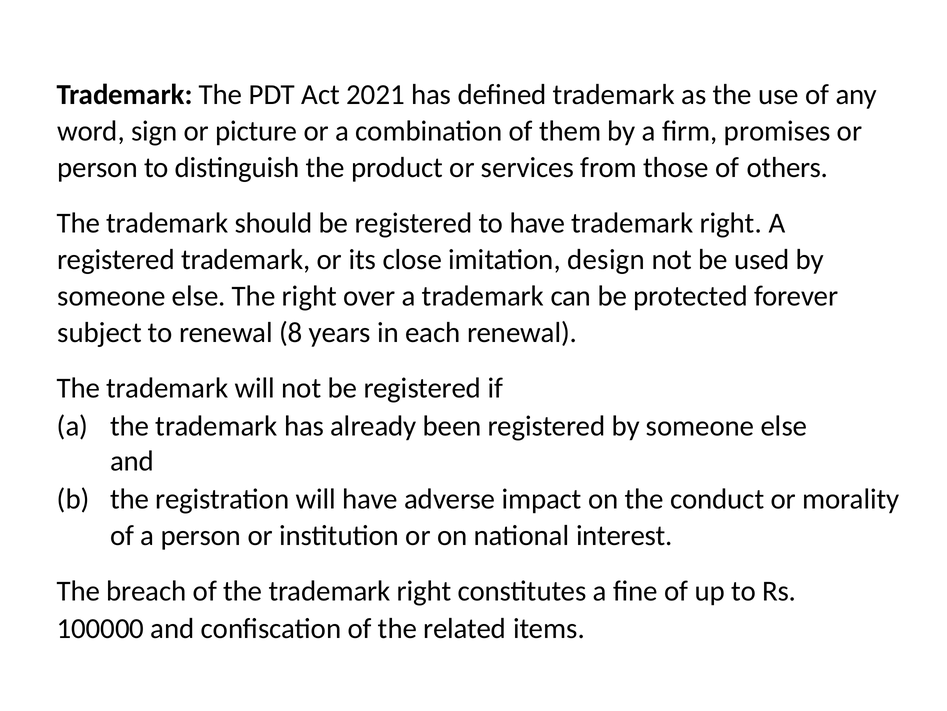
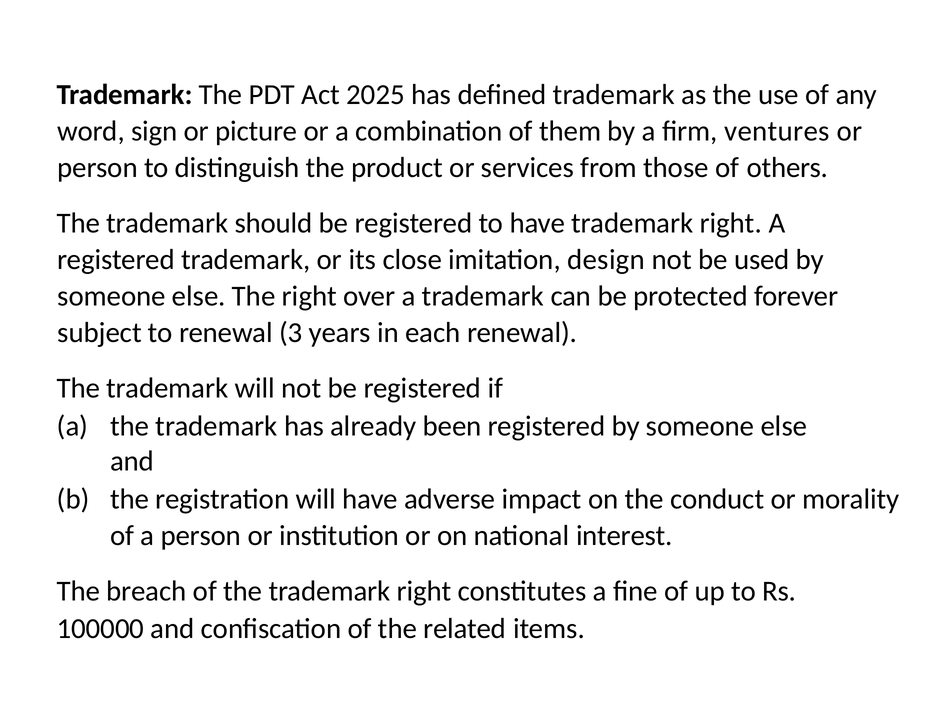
2021: 2021 -> 2025 (376, 95)
promises: promises -> ventures (777, 131)
8: 8 -> 3 (291, 332)
